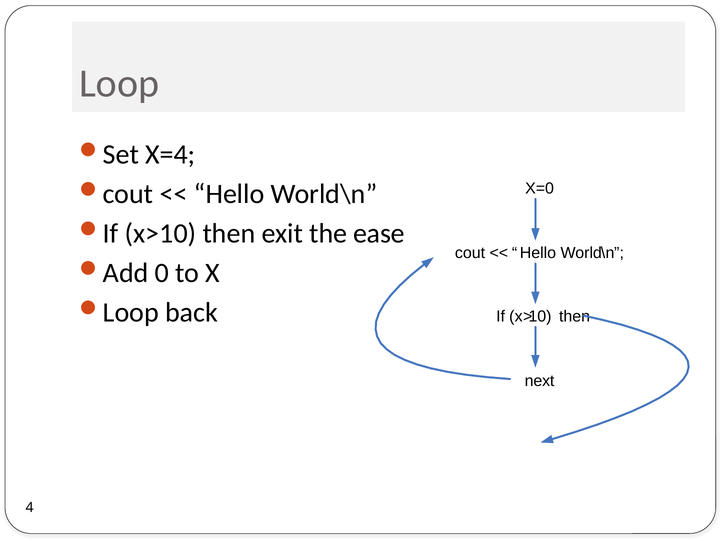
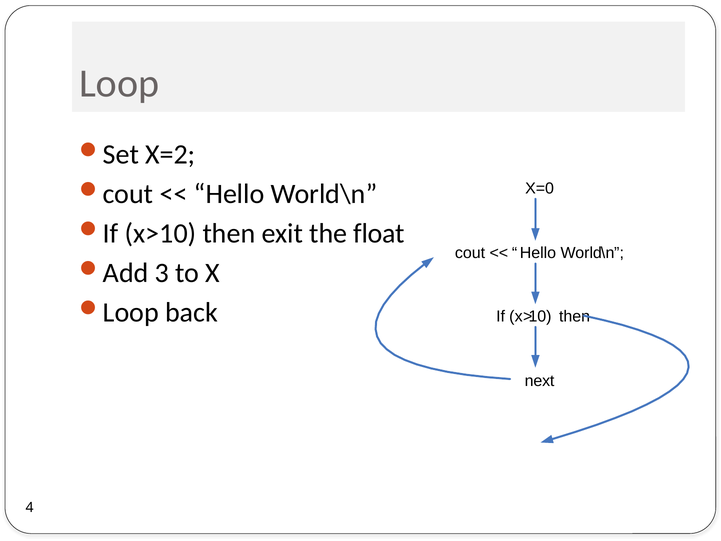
X=4: X=4 -> X=2 (170, 155)
ease: ease -> float (379, 234)
0: 0 -> 3 (162, 273)
